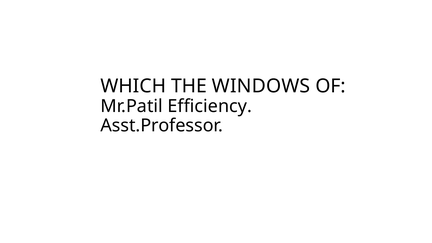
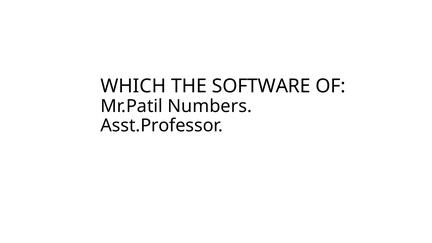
WINDOWS: WINDOWS -> SOFTWARE (261, 86)
Efficiency: Efficiency -> Numbers (210, 106)
